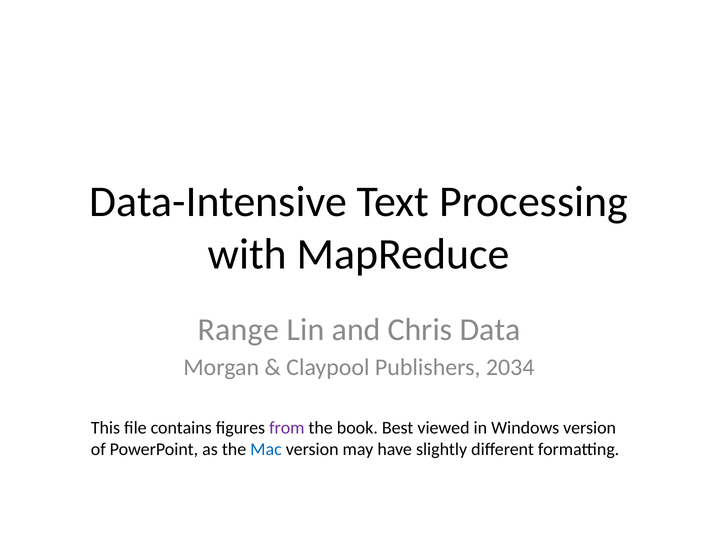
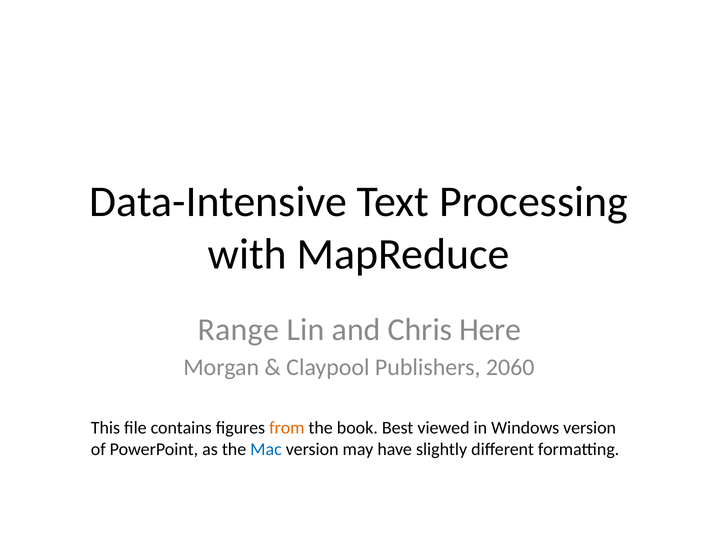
Data: Data -> Here (490, 330)
2034: 2034 -> 2060 (510, 368)
from colour: purple -> orange (287, 428)
